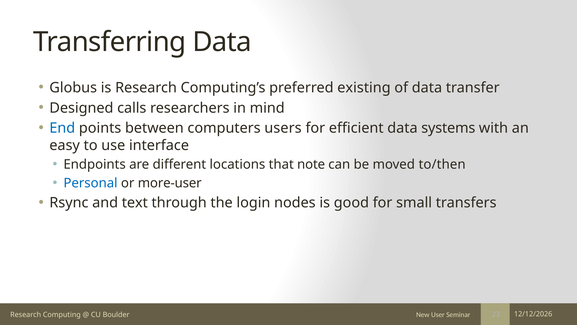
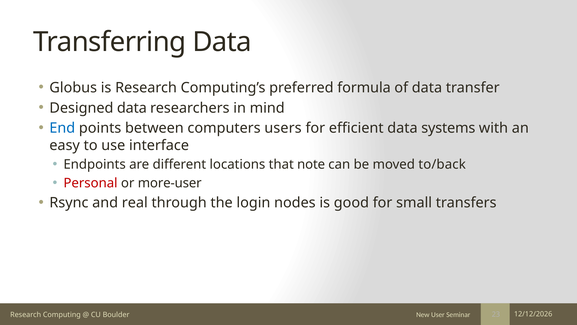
existing: existing -> formula (364, 88)
Designed calls: calls -> data (132, 108)
to/then: to/then -> to/back (442, 164)
Personal colour: blue -> red (91, 183)
text: text -> real (135, 202)
